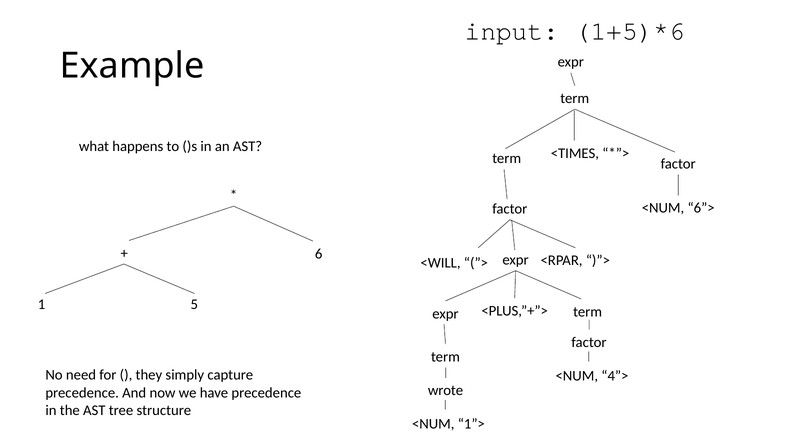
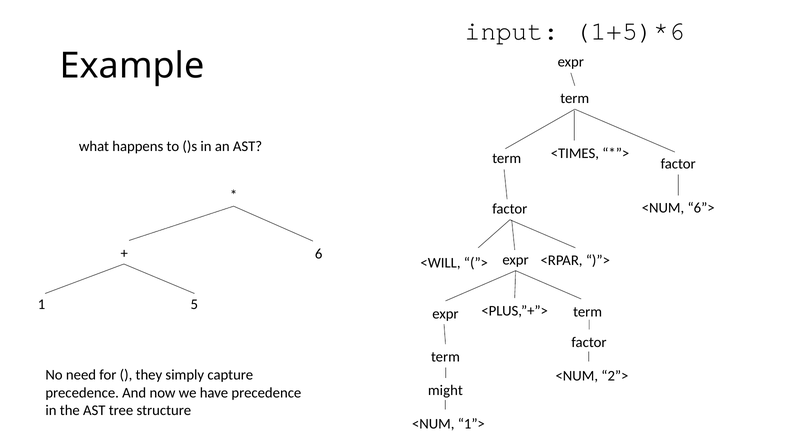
4”>: 4”> -> 2”> (615, 375)
wrote: wrote -> might (445, 390)
